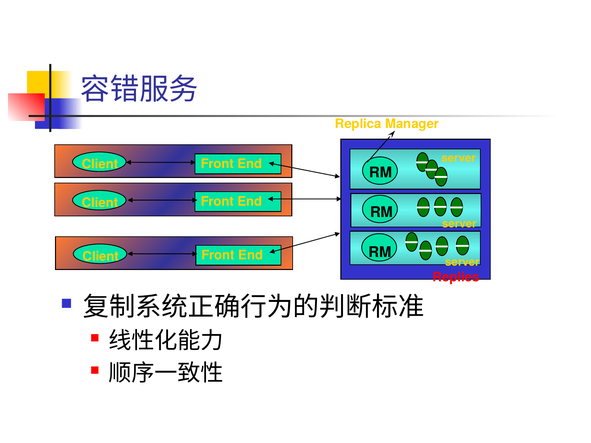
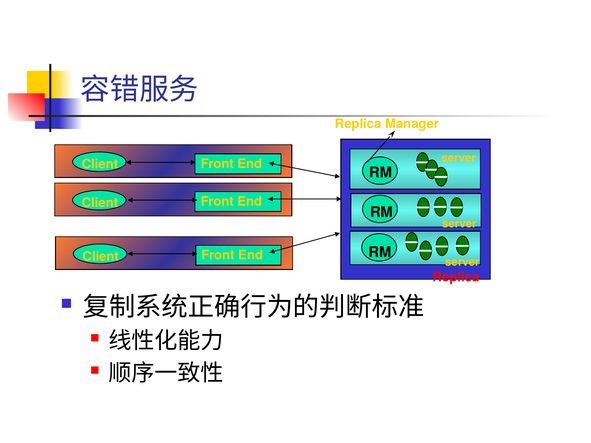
Replies: Replies -> Replica (456, 277)
